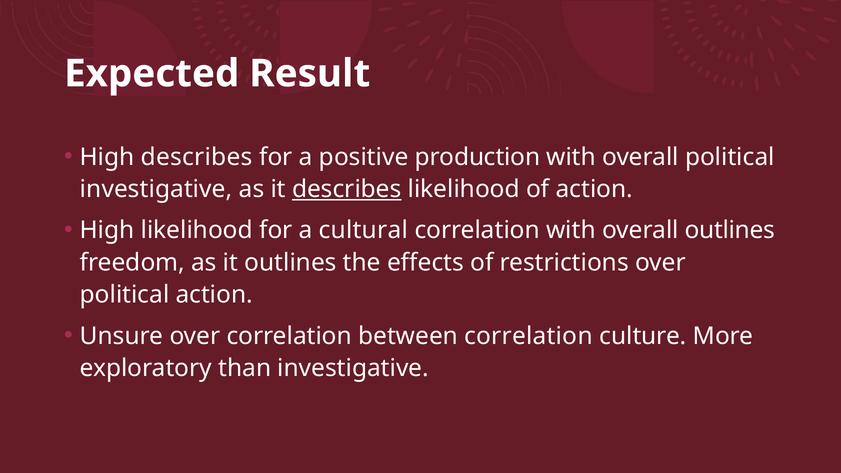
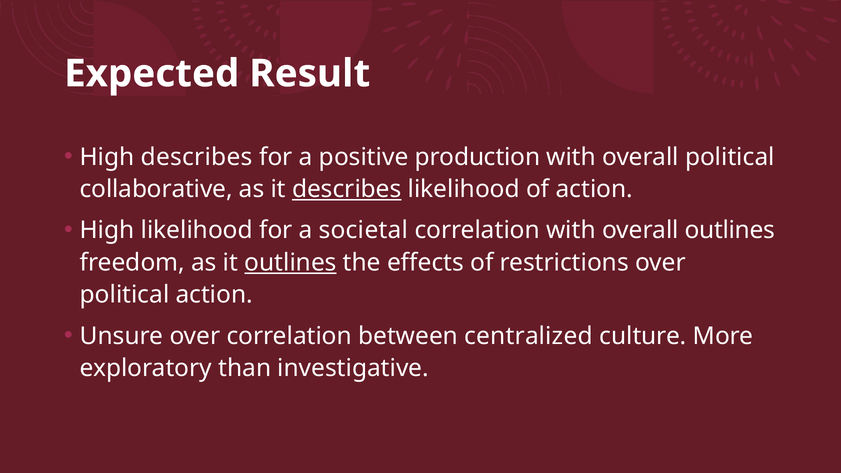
investigative: investigative -> collaborative (156, 189)
cultural: cultural -> societal (363, 230)
outlines underline: none -> present (291, 263)
between correlation: correlation -> centralized (529, 336)
